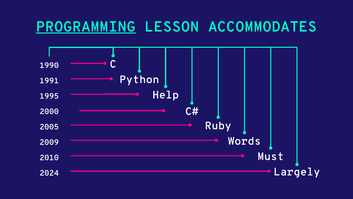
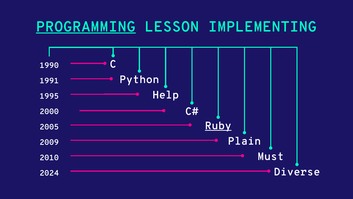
ACCOMMODATES: ACCOMMODATES -> IMPLEMENTING (262, 27)
Ruby underline: none -> present (218, 125)
Words: Words -> Plain (244, 141)
Largely: Largely -> Diverse (297, 171)
